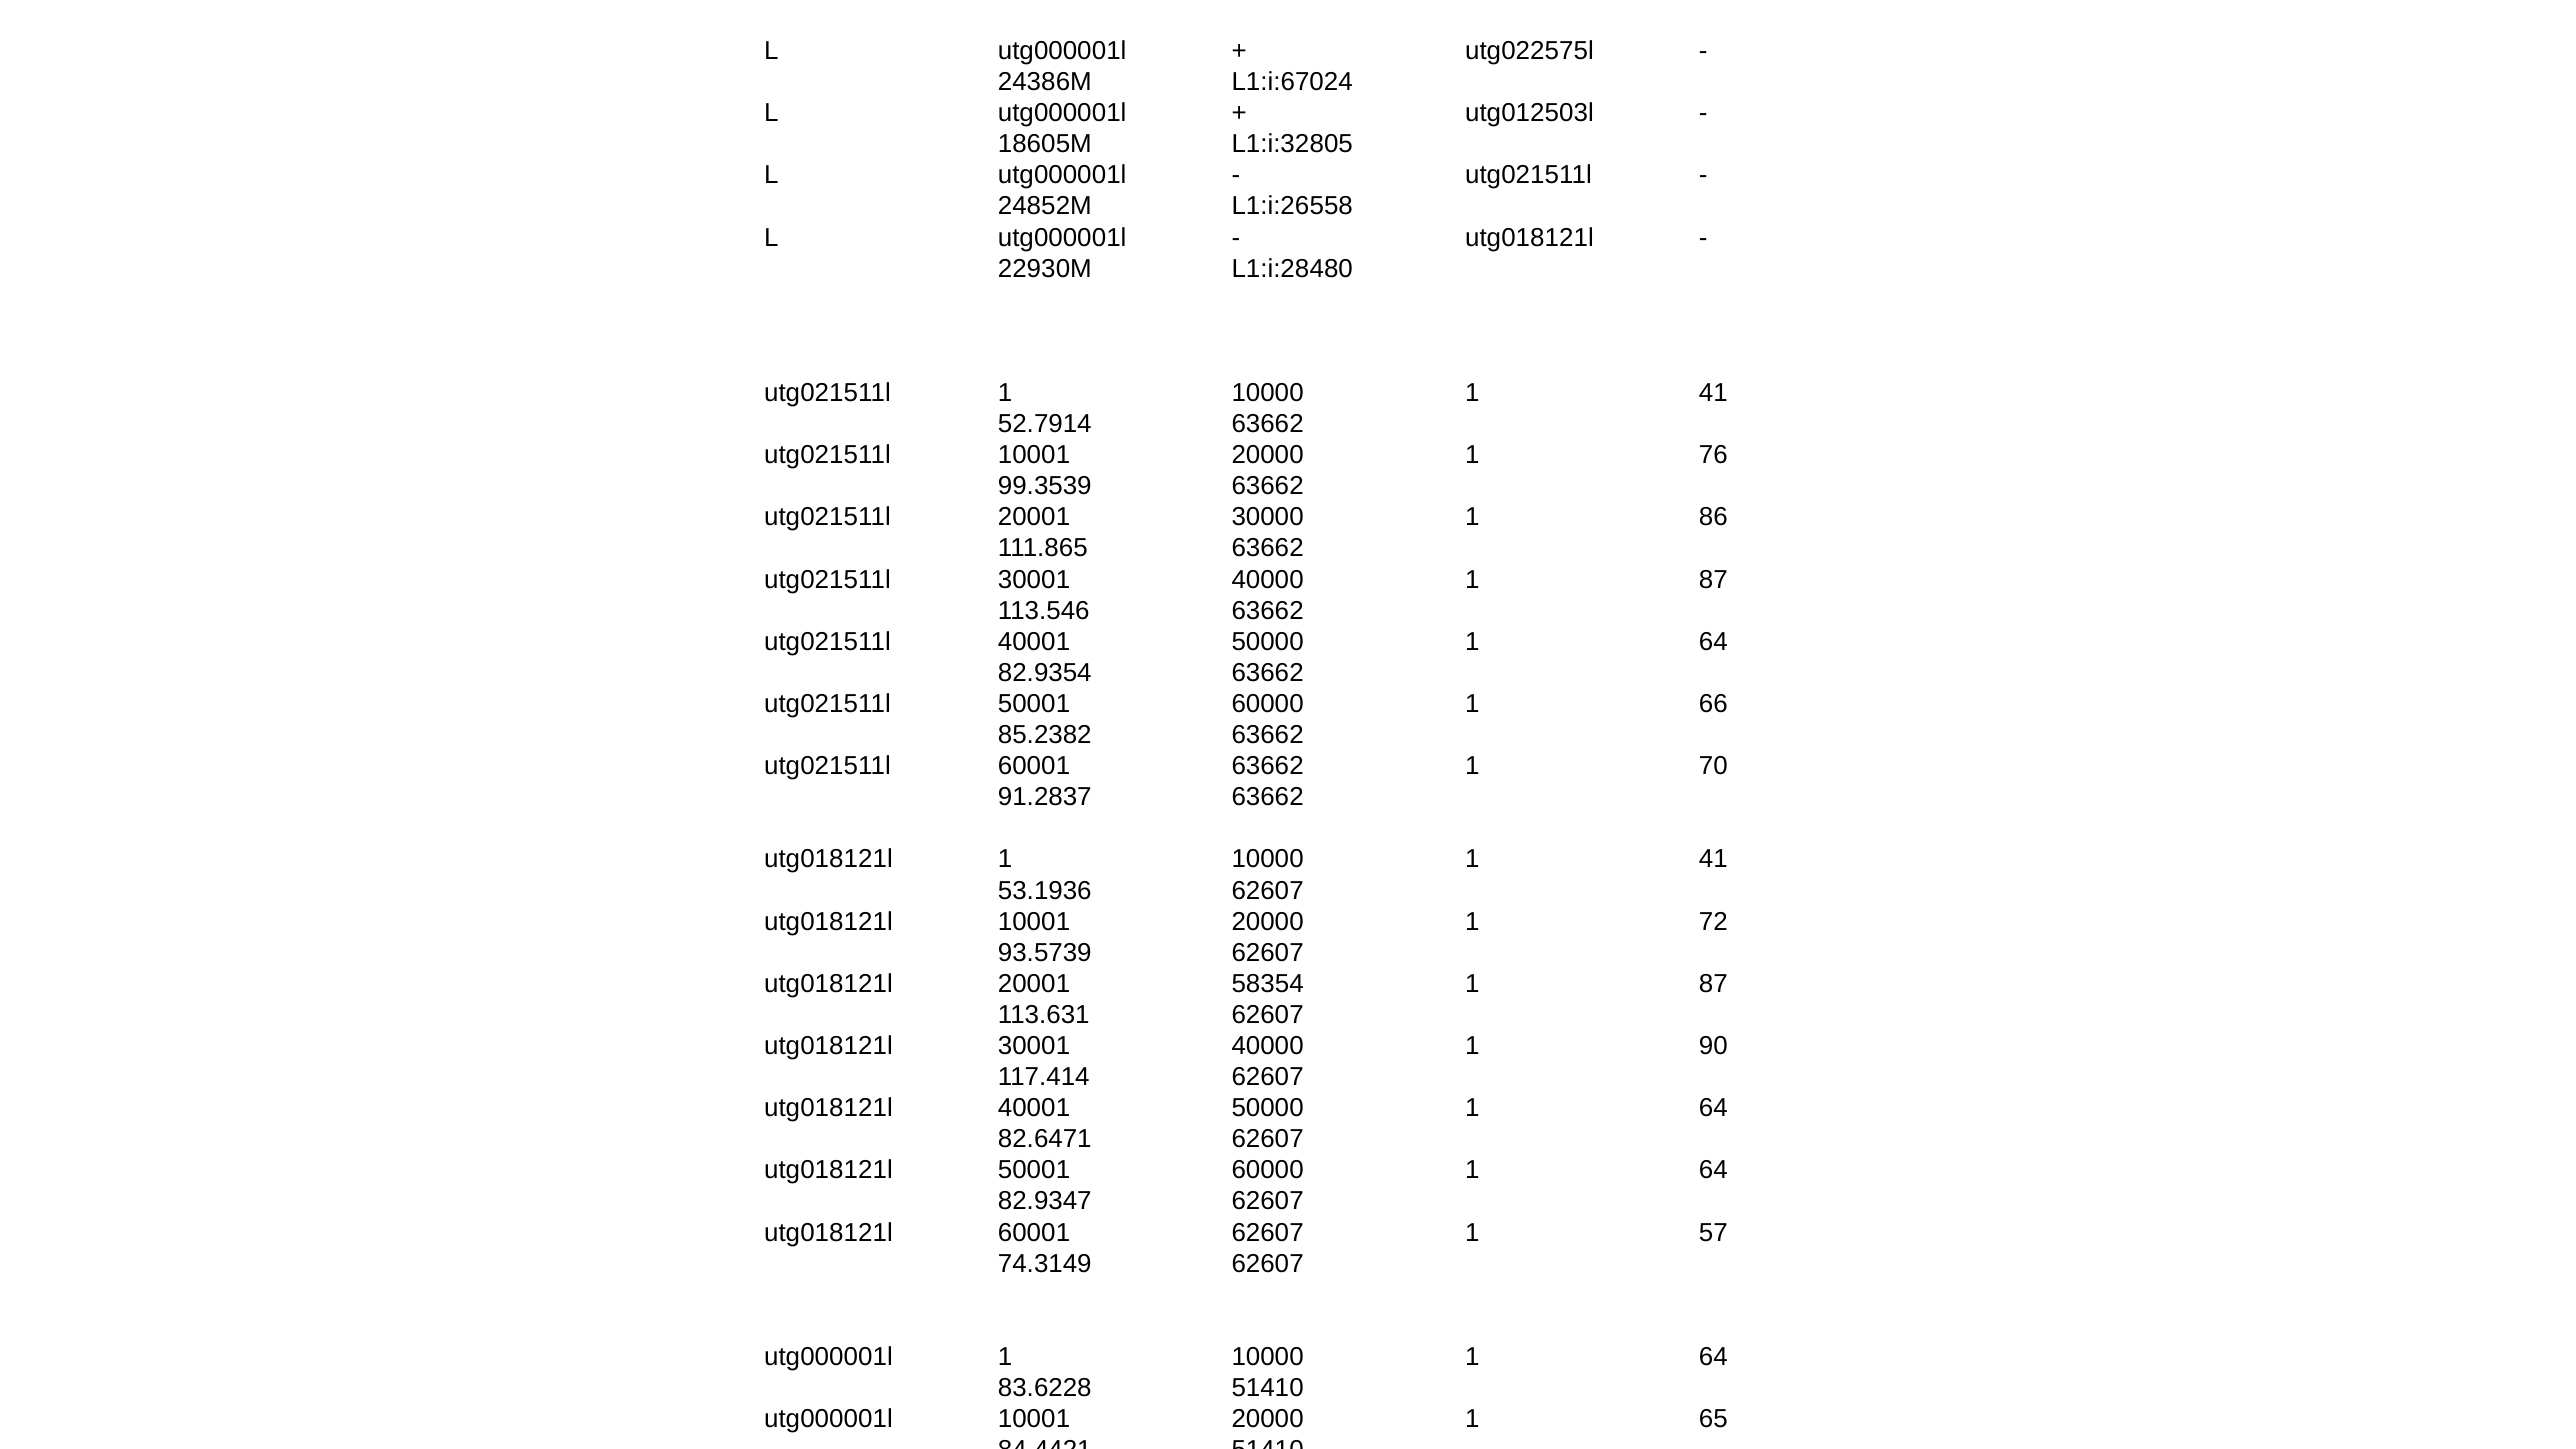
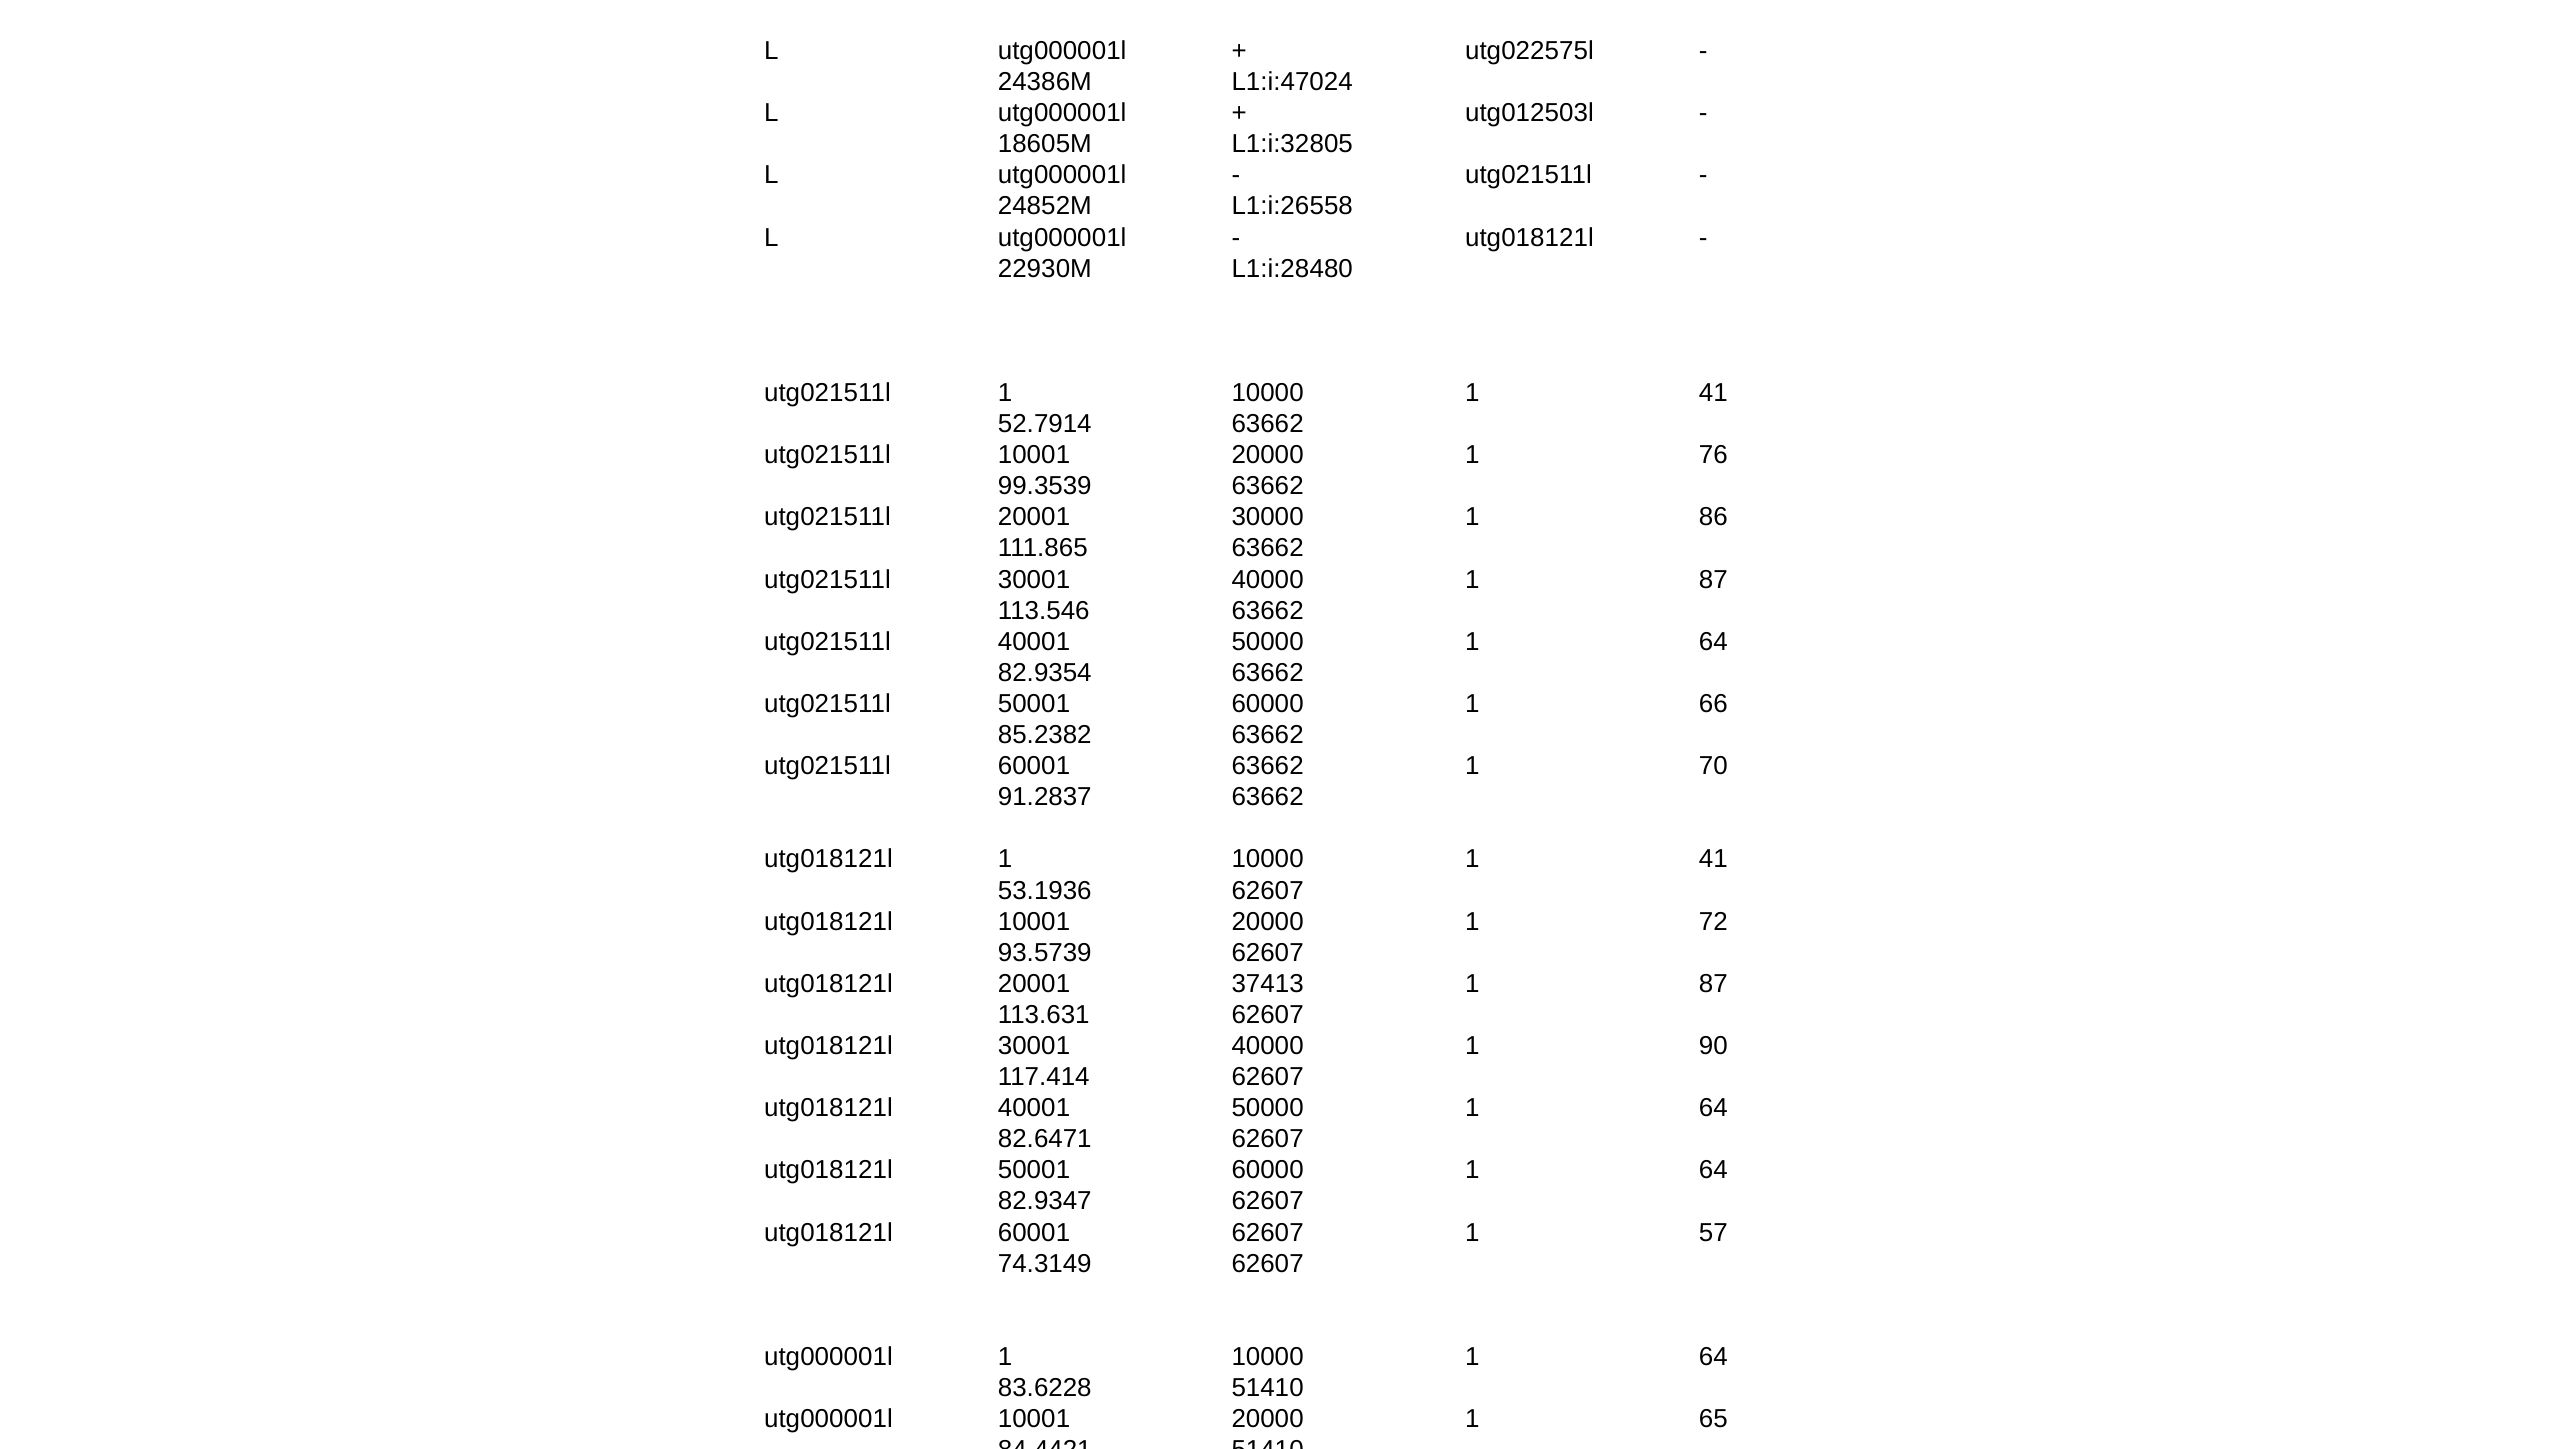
L1:i:67024: L1:i:67024 -> L1:i:47024 (1292, 82)
58354: 58354 -> 37413 (1268, 984)
